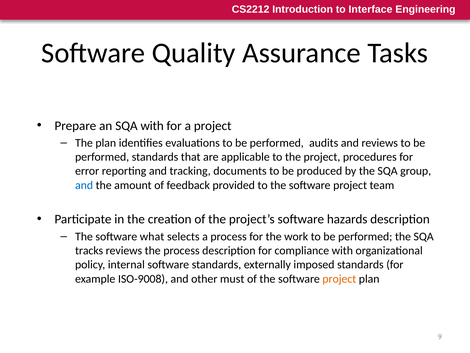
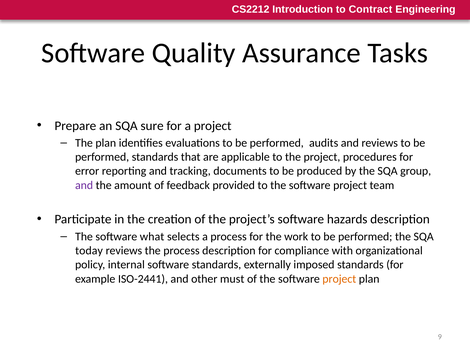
Interface: Interface -> Contract (370, 9)
SQA with: with -> sure (152, 126)
and colour: blue -> purple (84, 185)
tracks: tracks -> today (89, 250)
ISO-9008: ISO-9008 -> ISO-2441 (143, 278)
